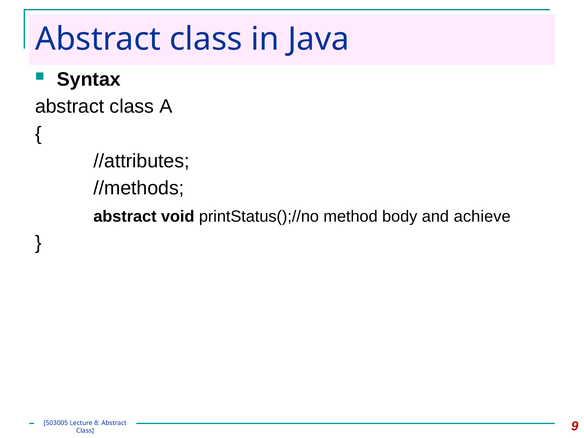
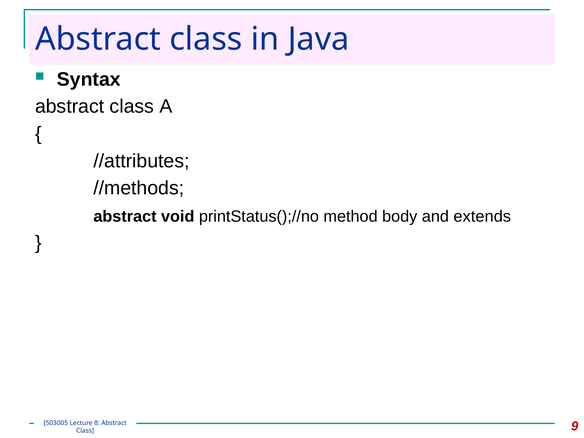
achieve: achieve -> extends (482, 217)
